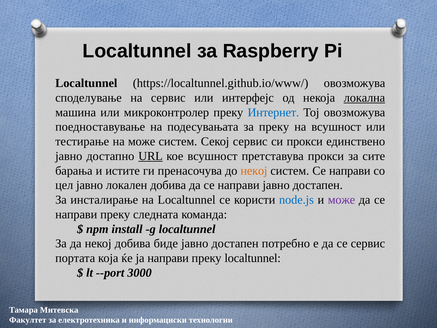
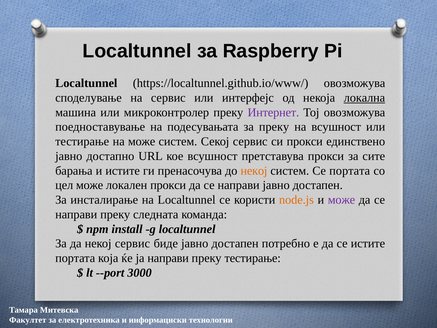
Интернет colour: blue -> purple (273, 112)
URL underline: present -> none (151, 156)
систем Се направи: направи -> портата (350, 171)
цел јавно: јавно -> може (90, 185)
локален добива: добива -> прокси (168, 185)
node.js colour: blue -> orange (296, 200)
некој добива: добива -> сервис (132, 243)
се сервис: сервис -> истите (368, 243)
преку localtunnel: localtunnel -> тестирање (253, 258)
